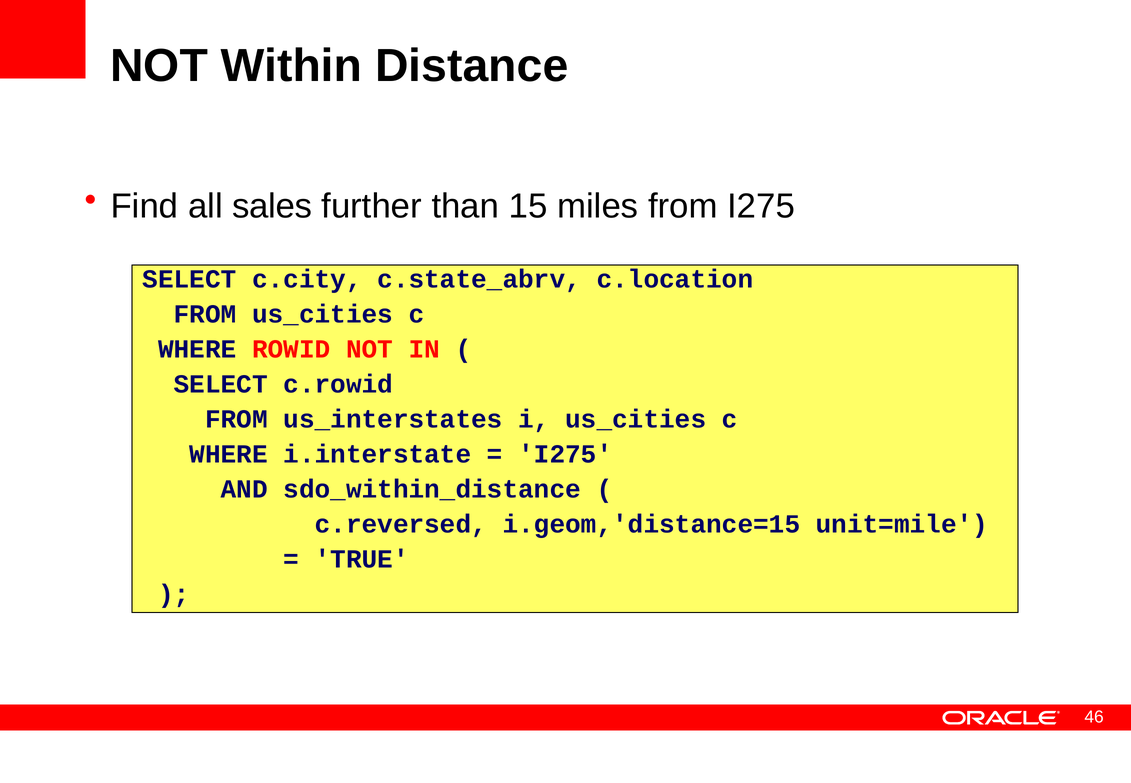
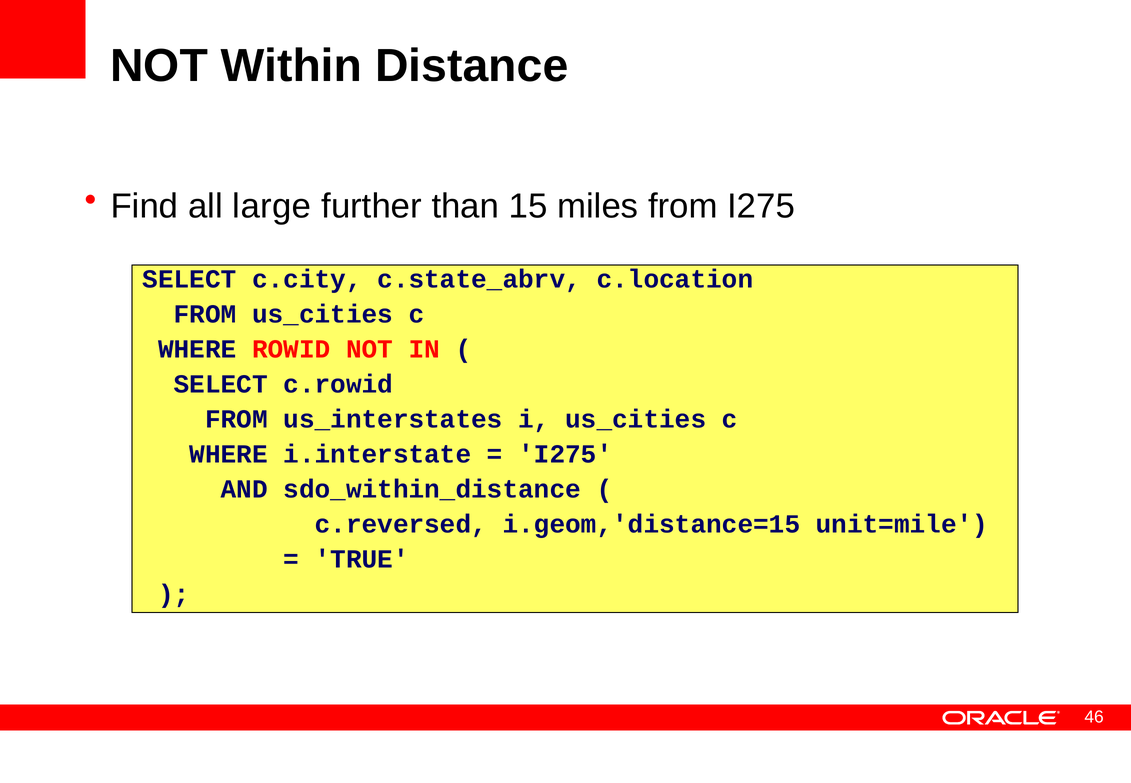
sales: sales -> large (272, 206)
